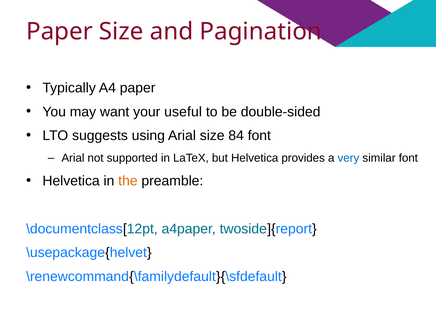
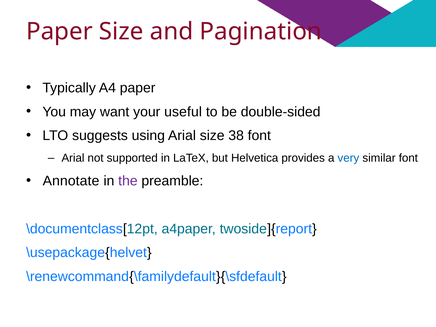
84: 84 -> 38 (236, 136)
Helvetica: Helvetica -> Annotate (71, 181)
the colour: orange -> purple (128, 181)
